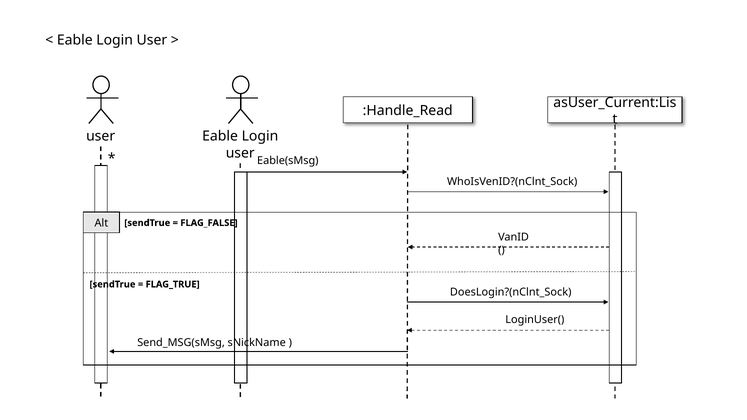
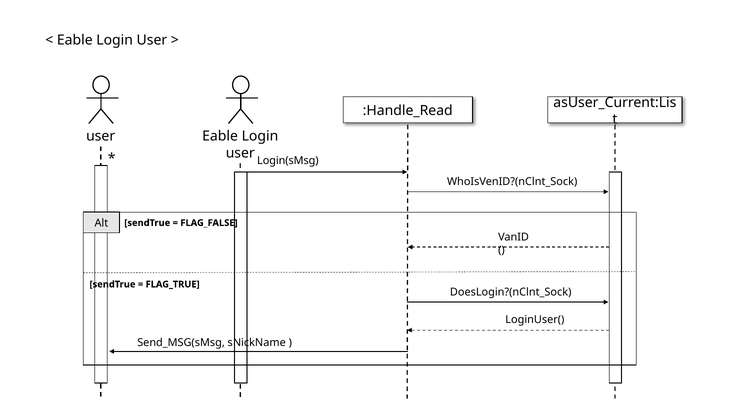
Eable(sMsg: Eable(sMsg -> Login(sMsg (288, 161)
